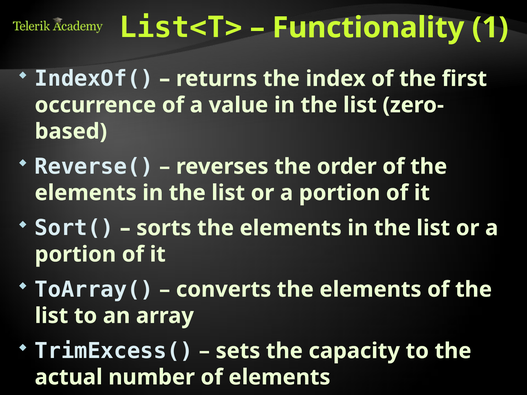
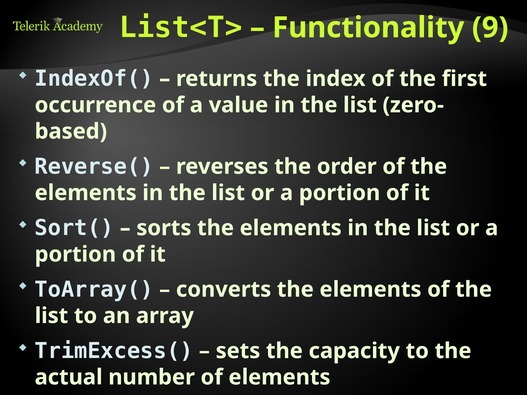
1: 1 -> 9 (490, 28)
